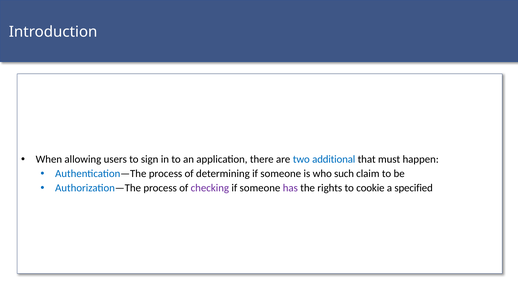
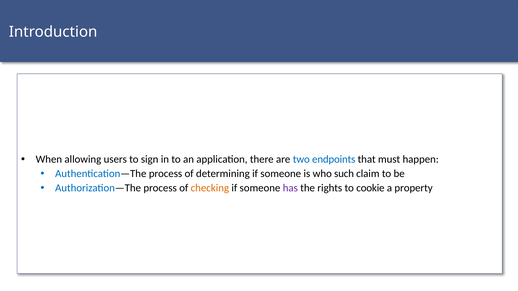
additional: additional -> endpoints (334, 159)
checking colour: purple -> orange (210, 188)
specified: specified -> property (414, 188)
